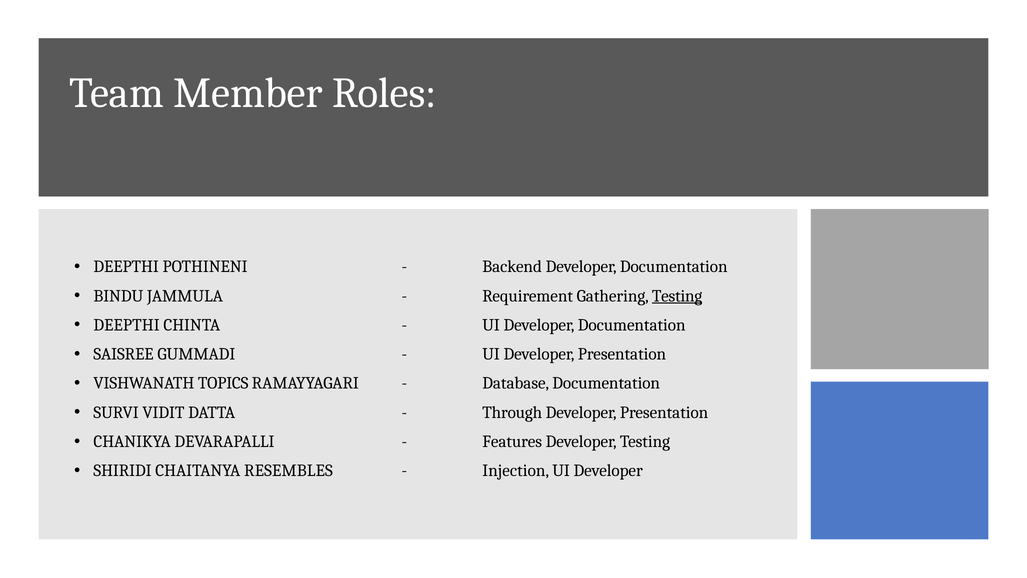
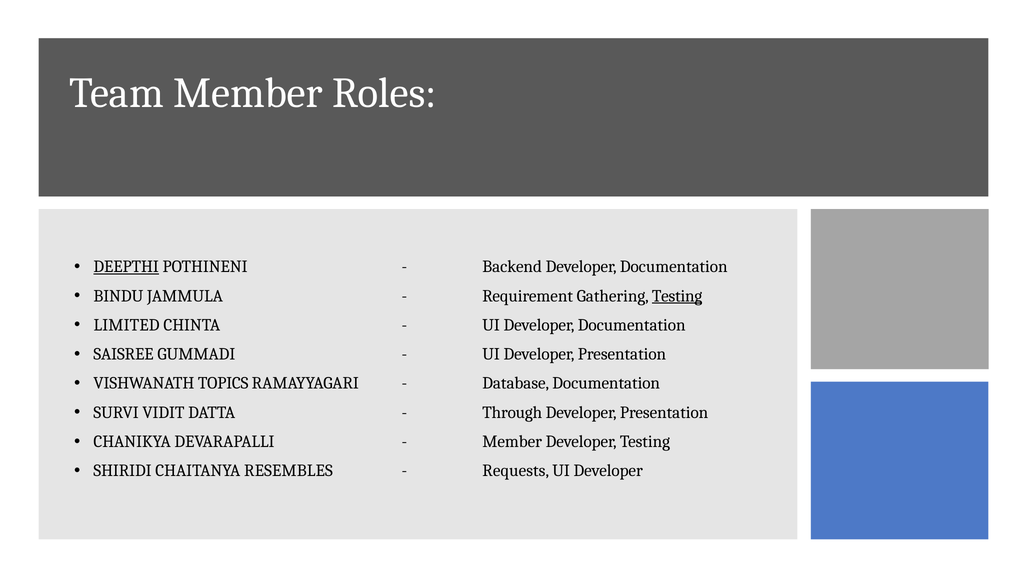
DEEPTHI underline: none -> present (126, 267)
DEEPTHI: DEEPTHI -> LIMITED (127, 325)
Features: Features -> Member (512, 441)
Injection: Injection -> Requests (516, 471)
